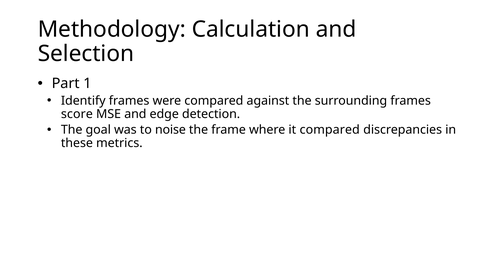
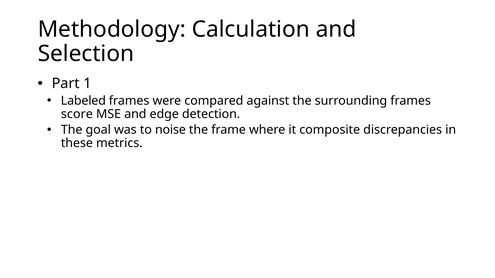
Identify: Identify -> Labeled (83, 101)
it compared: compared -> composite (330, 130)
